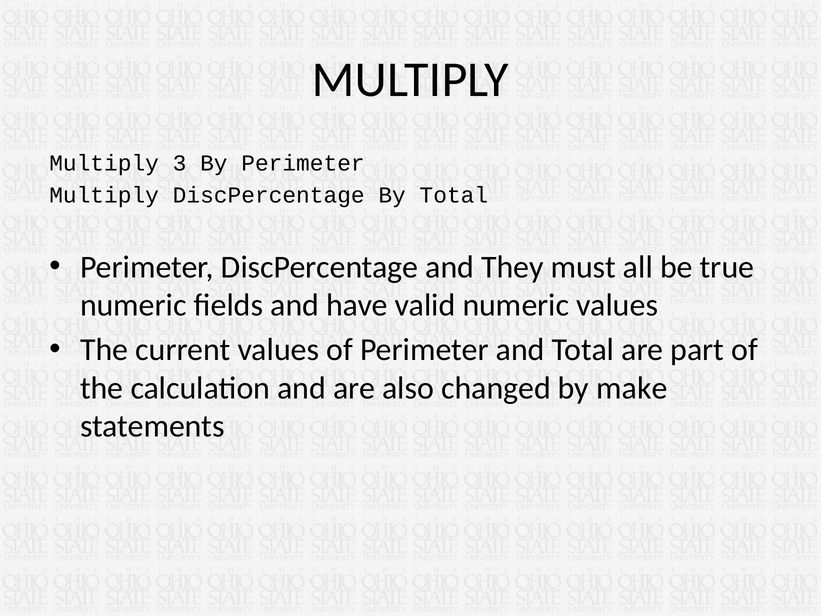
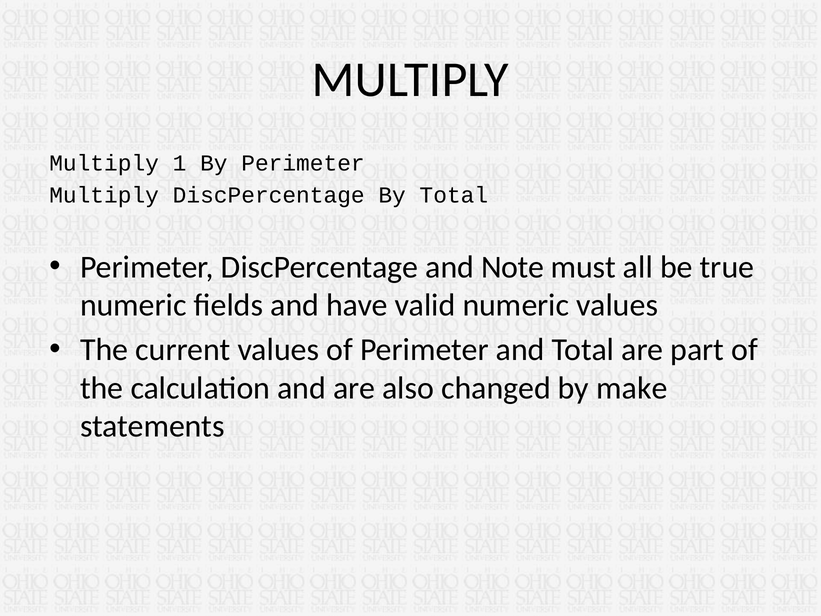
3: 3 -> 1 (179, 163)
They: They -> Note (513, 267)
